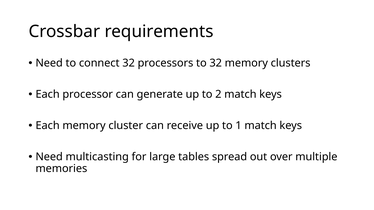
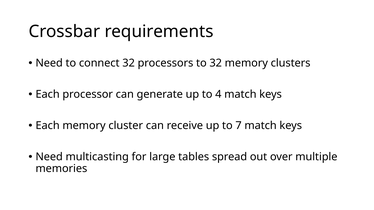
2: 2 -> 4 (218, 95)
1: 1 -> 7 (239, 126)
